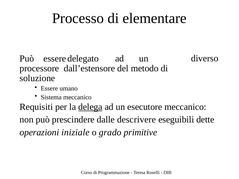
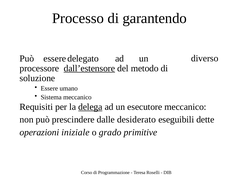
elementare: elementare -> garantendo (155, 18)
dall’estensore underline: none -> present (89, 68)
descrivere: descrivere -> desiderato (136, 120)
